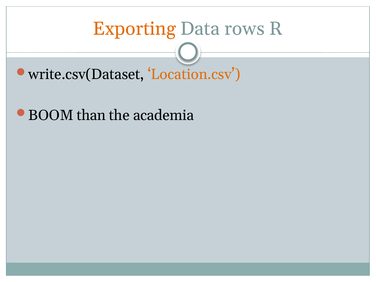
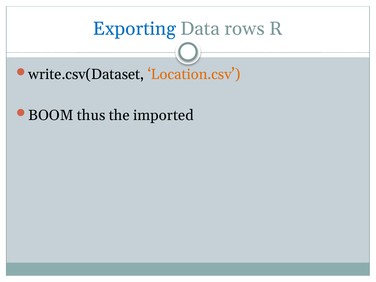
Exporting colour: orange -> blue (134, 29)
than: than -> thus (91, 115)
academia: academia -> imported (163, 115)
